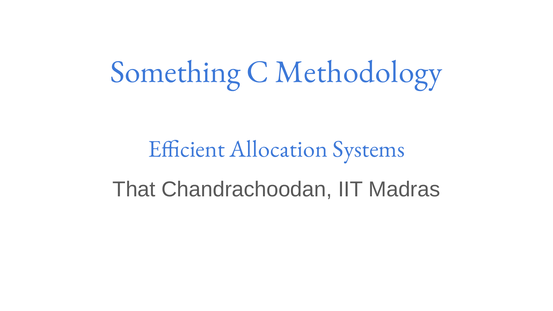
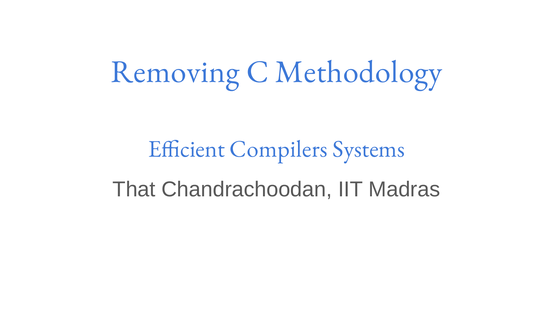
Something: Something -> Removing (175, 72)
Allocation: Allocation -> Compilers (279, 149)
